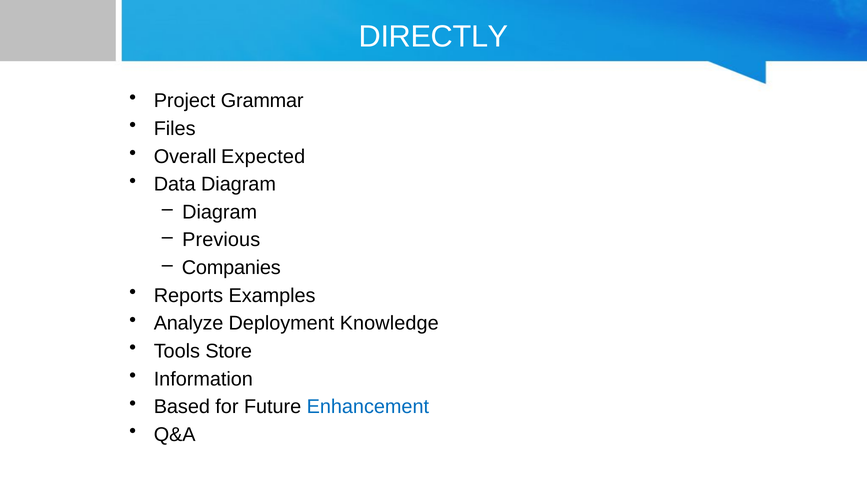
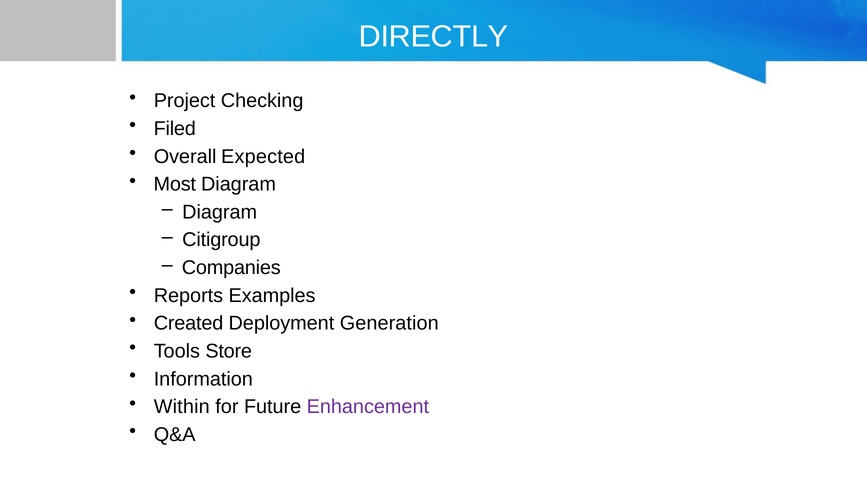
Grammar: Grammar -> Checking (262, 101)
Files: Files -> Filed (175, 129)
Data: Data -> Most (175, 184)
Previous: Previous -> Citigroup (221, 240)
Analyze: Analyze -> Created (189, 323)
Knowledge: Knowledge -> Generation (389, 323)
Based: Based -> Within (182, 407)
Enhancement colour: blue -> purple (368, 407)
